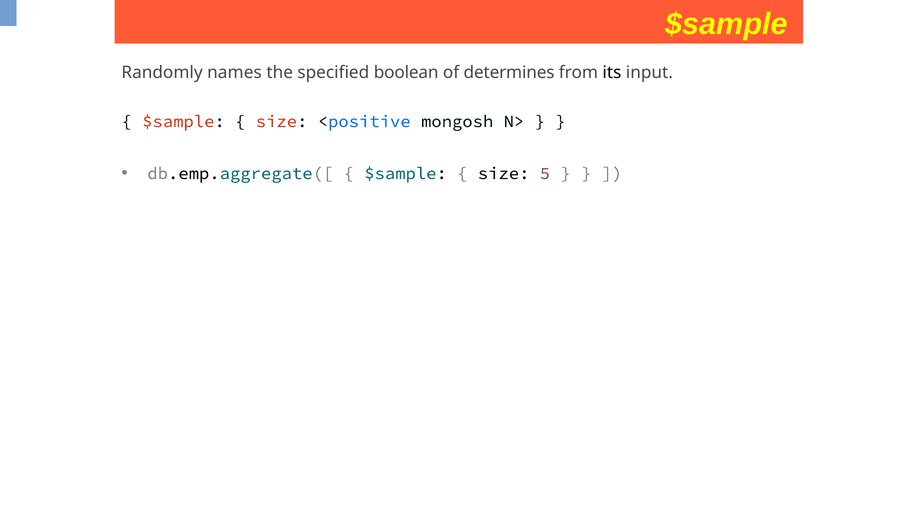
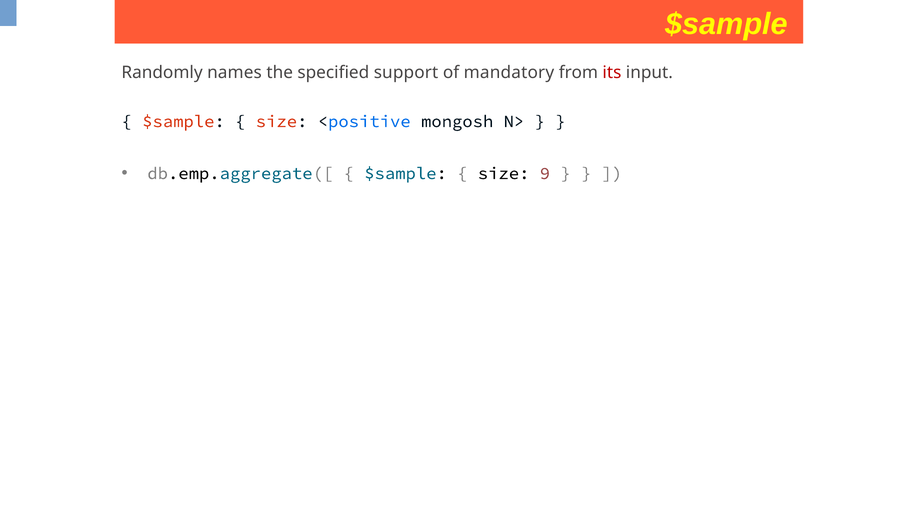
boolean: boolean -> support (406, 72)
determines: determines -> mandatory (509, 72)
its colour: black -> red (612, 72)
5: 5 -> 9 (545, 173)
